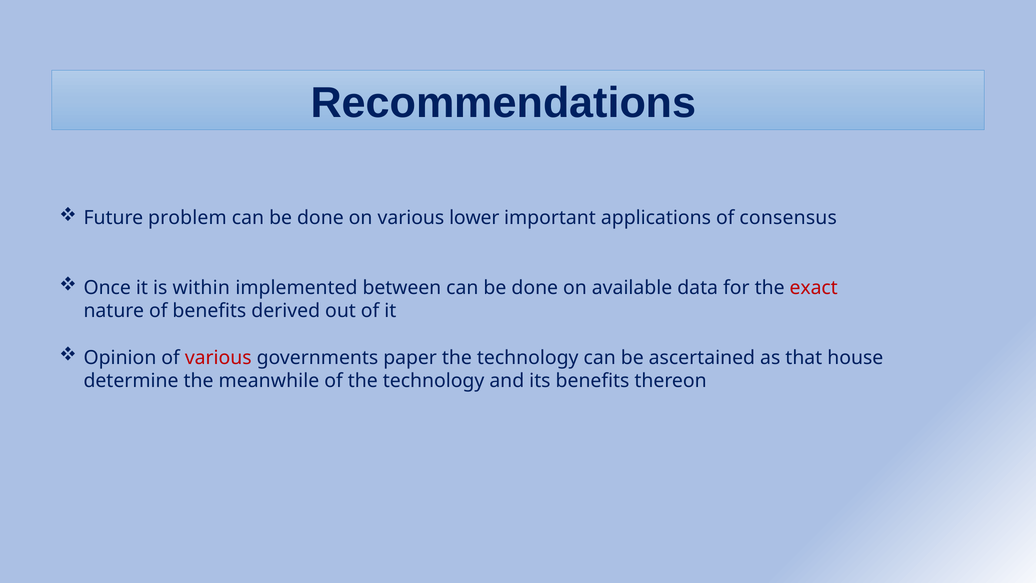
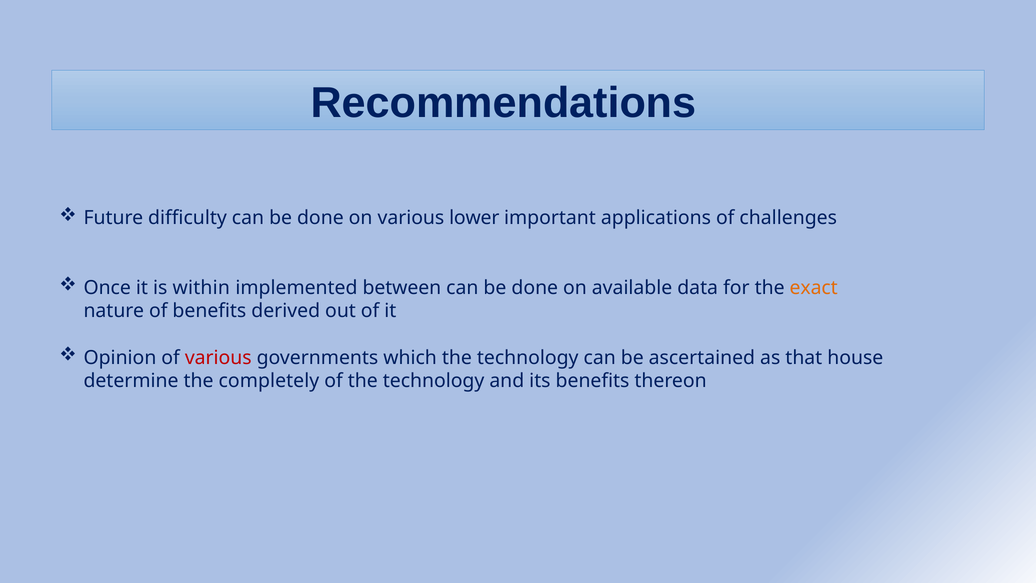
problem: problem -> difficulty (187, 218)
consensus: consensus -> challenges (788, 218)
exact colour: red -> orange (814, 288)
paper: paper -> which (410, 358)
meanwhile: meanwhile -> completely (269, 381)
